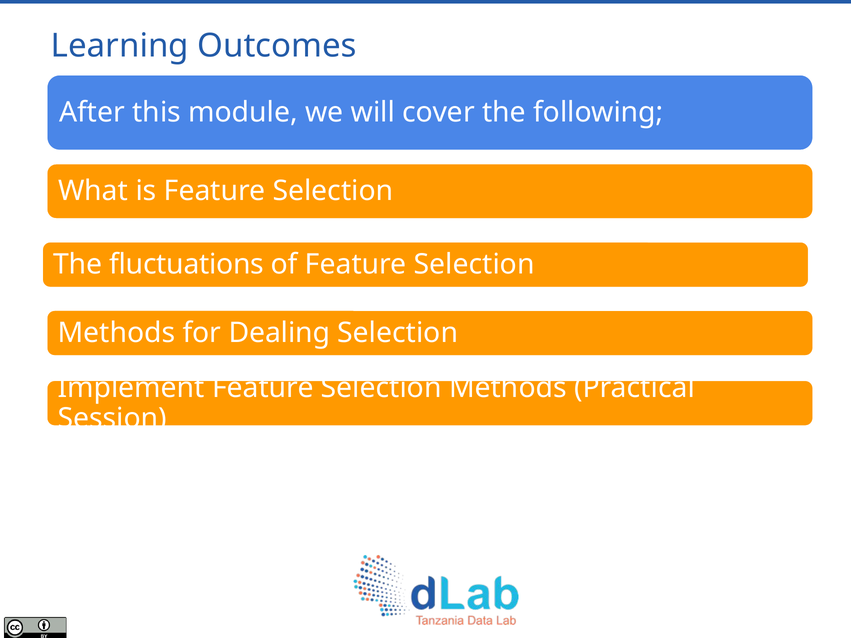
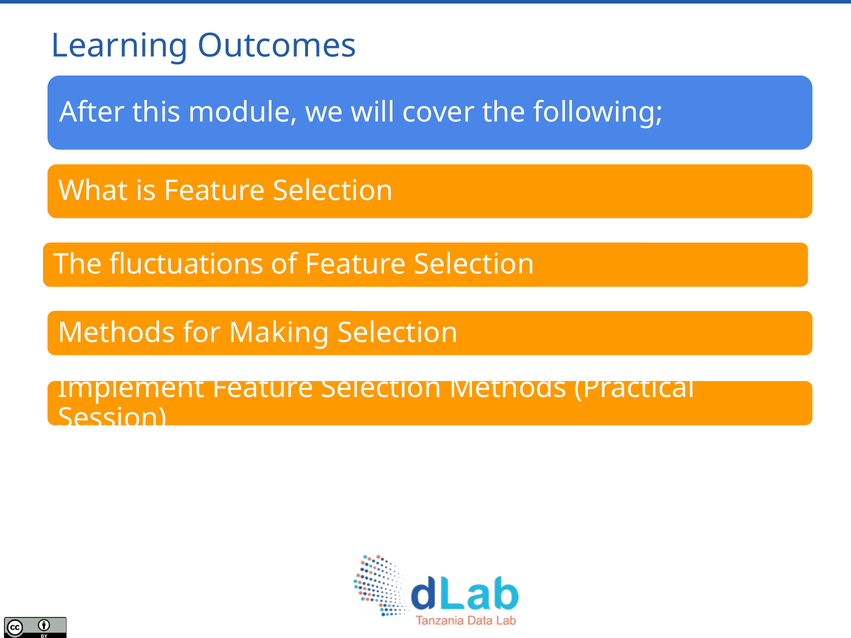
Dealing: Dealing -> Making (279, 333)
